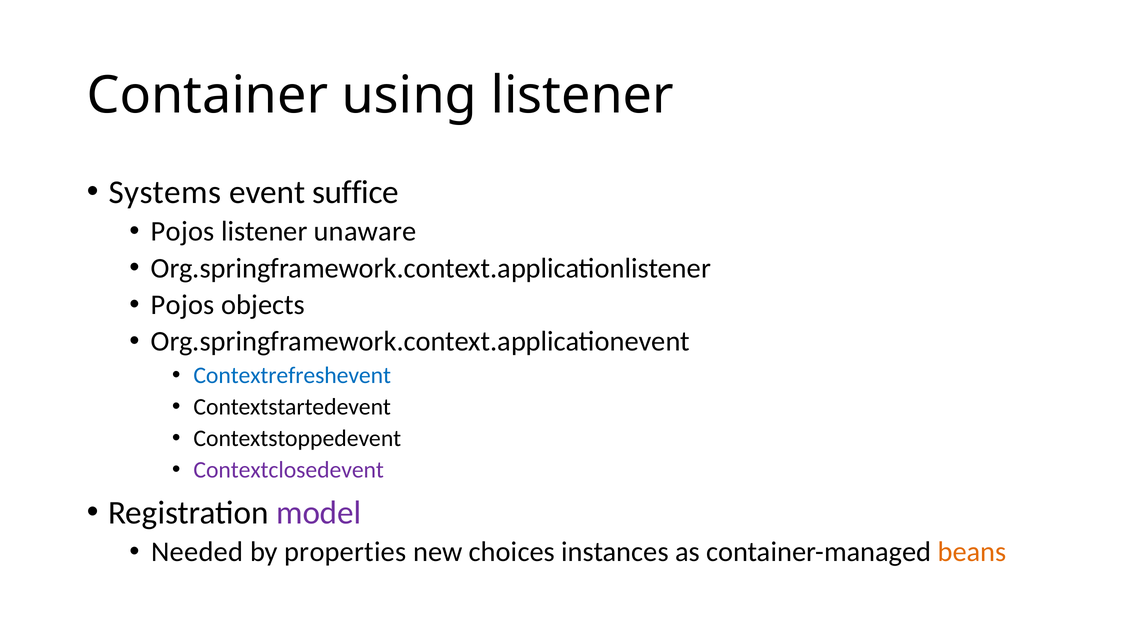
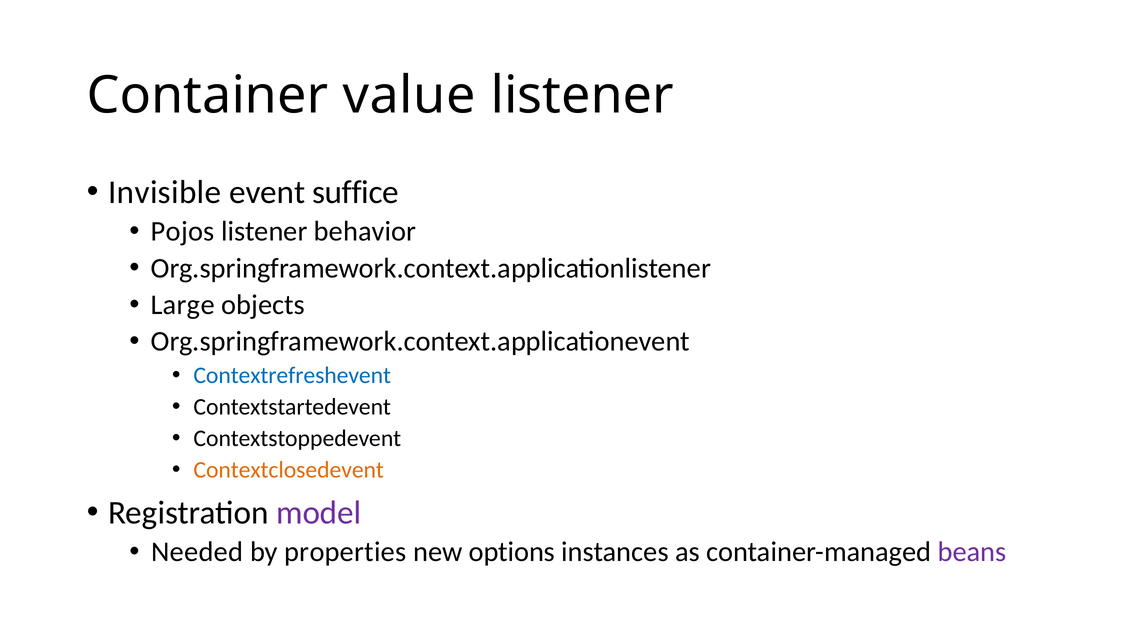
using: using -> value (409, 96)
Systems: Systems -> Invisible (165, 192)
unaware: unaware -> behavior (365, 232)
Pojos: Pojos -> Large (183, 305)
Contextclosedevent colour: purple -> orange (289, 470)
choices: choices -> options (512, 552)
beans colour: orange -> purple (972, 552)
